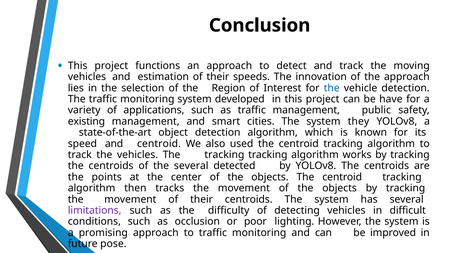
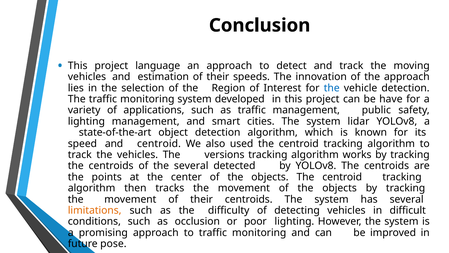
functions: functions -> language (158, 66)
existing: existing -> lighting (86, 121)
they: they -> lidar (359, 121)
The tracking: tracking -> versions (224, 154)
limitations colour: purple -> orange (95, 210)
